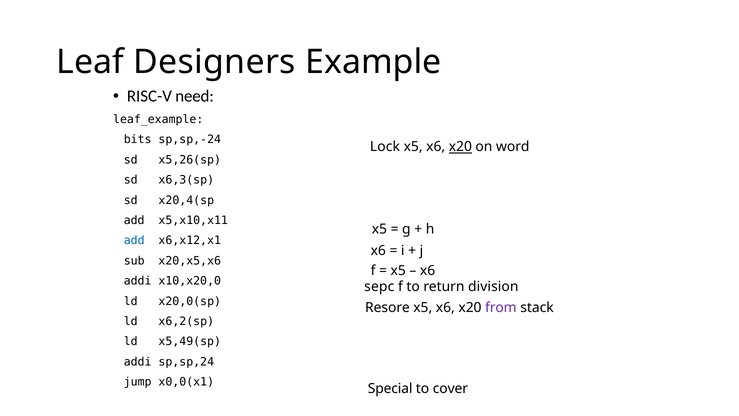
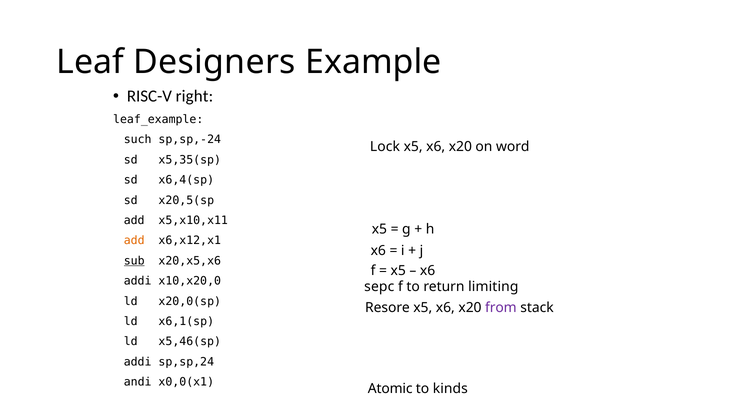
need: need -> right (194, 96)
bits: bits -> such (138, 140)
x20 underline: present -> none (460, 147)
x5,26(sp: x5,26(sp -> x5,35(sp (190, 160)
x6,3(sp: x6,3(sp -> x6,4(sp (186, 180)
x20,4(sp: x20,4(sp -> x20,5(sp (186, 200)
add colour: blue -> orange (134, 240)
sub underline: none -> present (134, 261)
division: division -> limiting (493, 286)
x6,2(sp: x6,2(sp -> x6,1(sp (186, 321)
x5,49(sp: x5,49(sp -> x5,46(sp (190, 341)
jump: jump -> andi (138, 382)
Special: Special -> Atomic (390, 388)
cover: cover -> kinds (450, 388)
